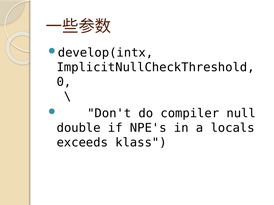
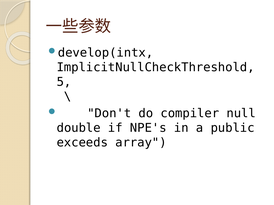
0: 0 -> 5 (64, 82)
locals: locals -> public (233, 128)
klass: klass -> array (141, 143)
